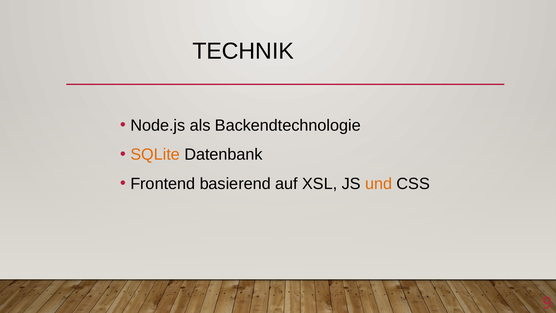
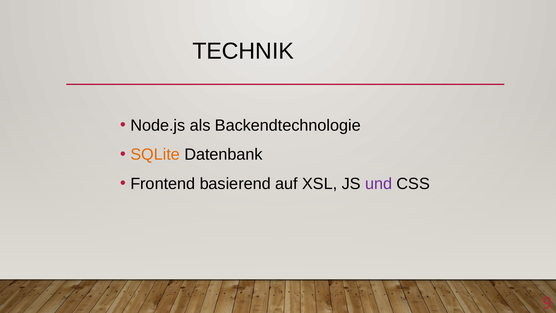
und colour: orange -> purple (379, 184)
